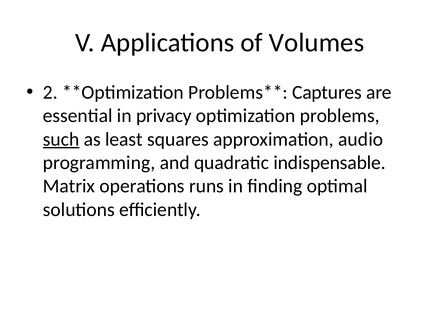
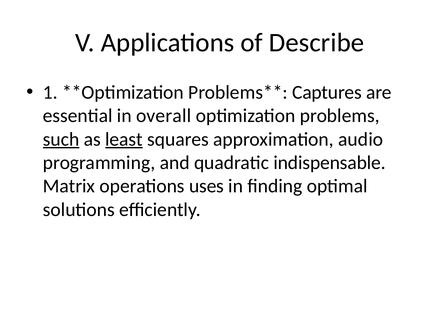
Volumes: Volumes -> Describe (317, 43)
2: 2 -> 1 (50, 92)
privacy: privacy -> overall (164, 116)
least underline: none -> present (124, 139)
runs: runs -> uses (207, 186)
